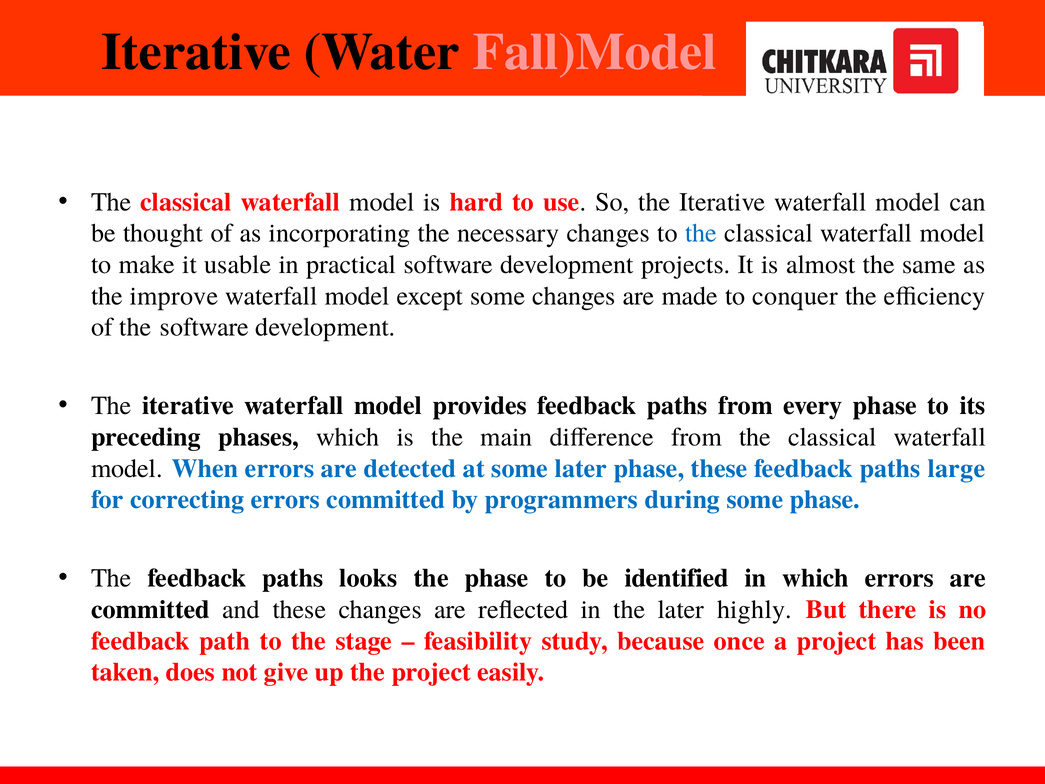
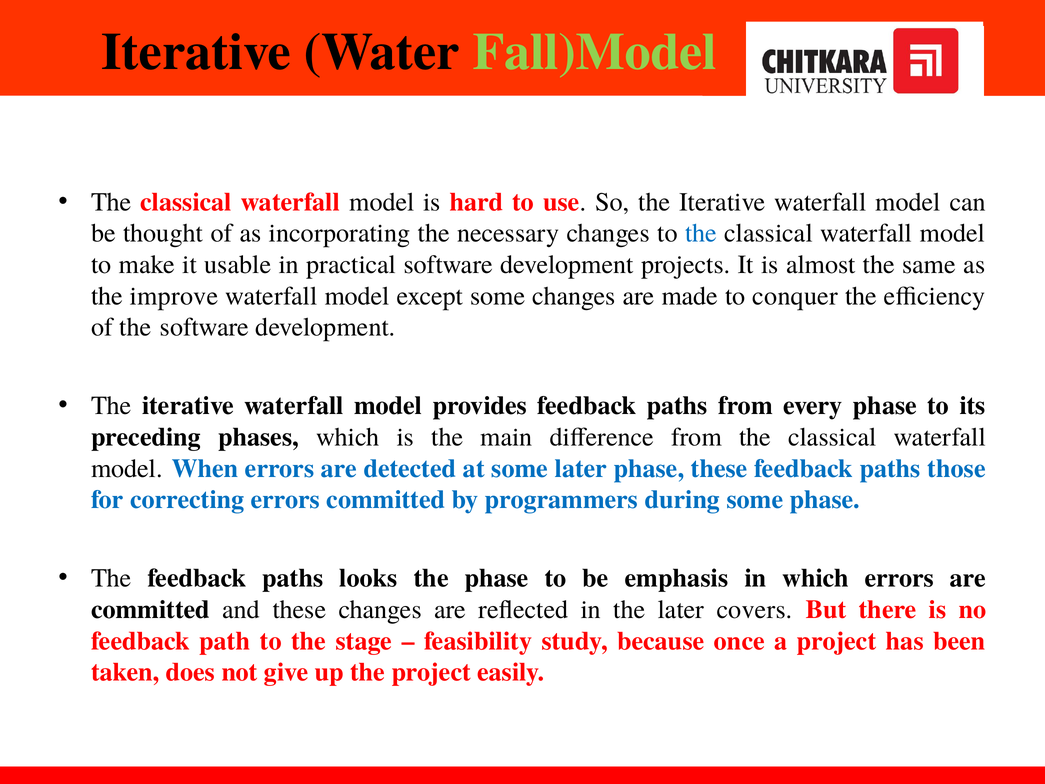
Fall)Model colour: pink -> light green (595, 52)
large: large -> those (957, 468)
identified: identified -> emphasis (676, 578)
highly: highly -> covers (755, 609)
